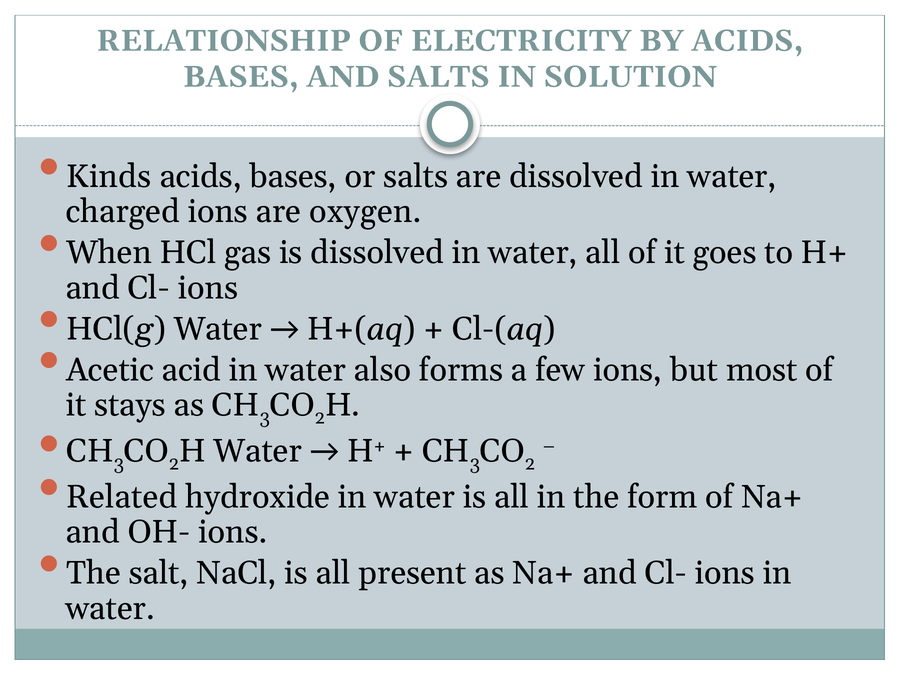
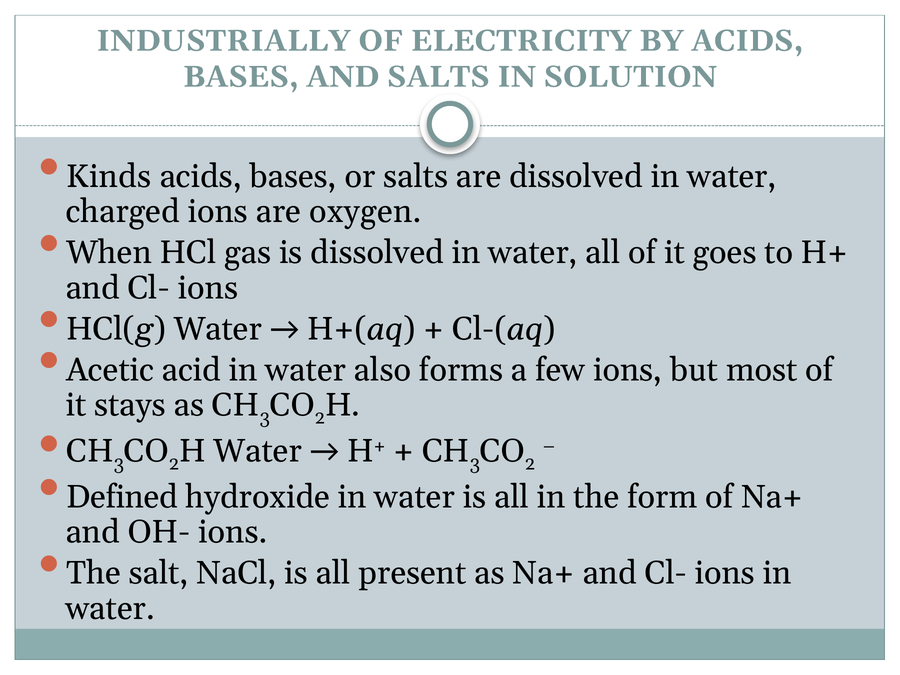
RELATIONSHIP: RELATIONSHIP -> INDUSTRIALLY (224, 41)
Related: Related -> Defined (122, 497)
